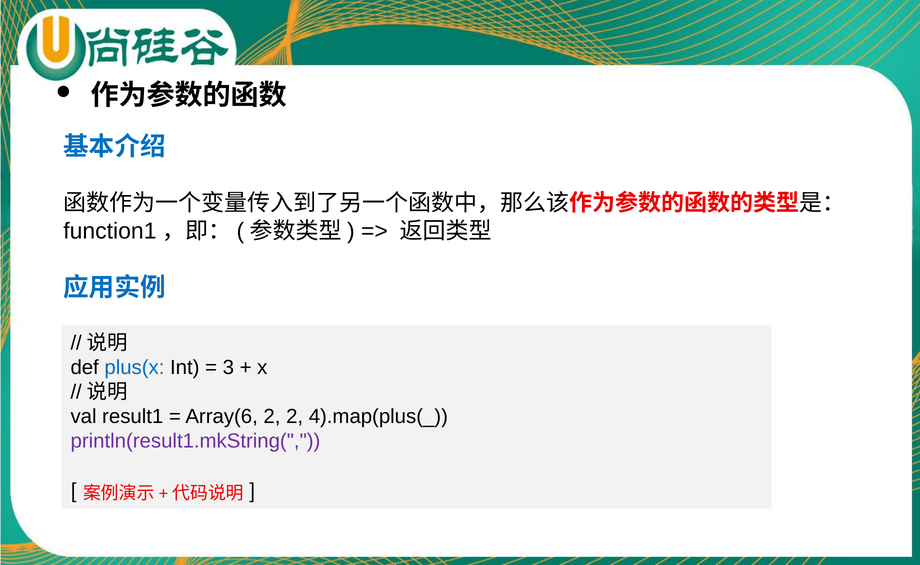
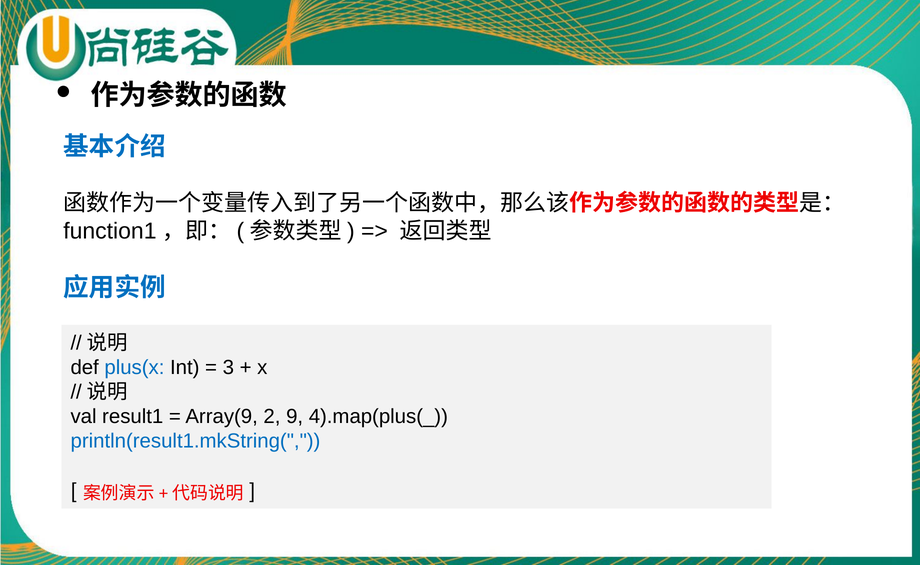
Array(6: Array(6 -> Array(9 (222, 417)
2 2: 2 -> 9 (295, 417)
println(result1.mkString( colour: purple -> blue (196, 441)
